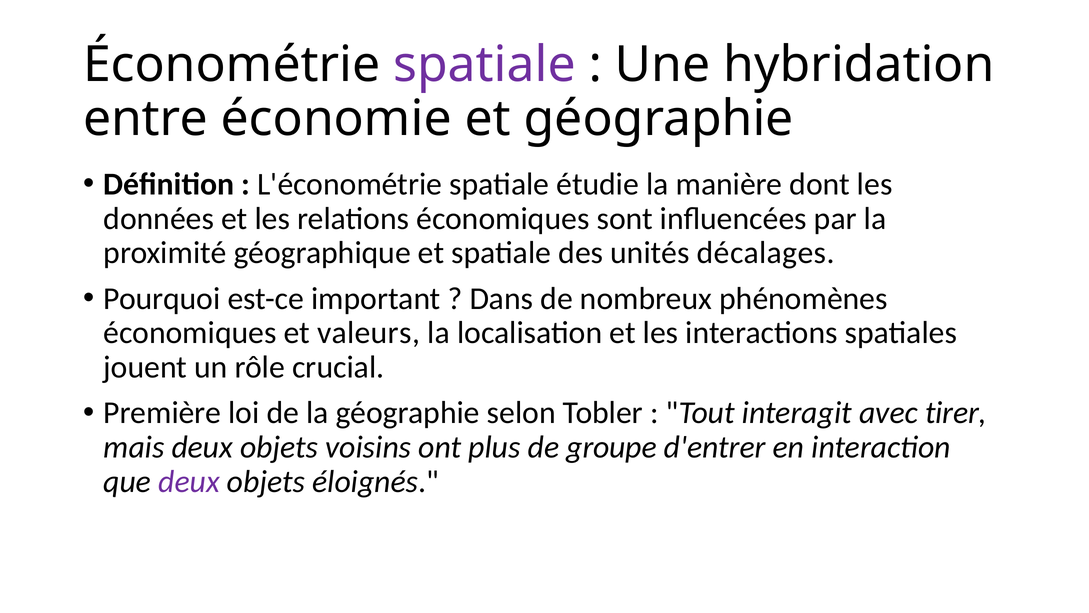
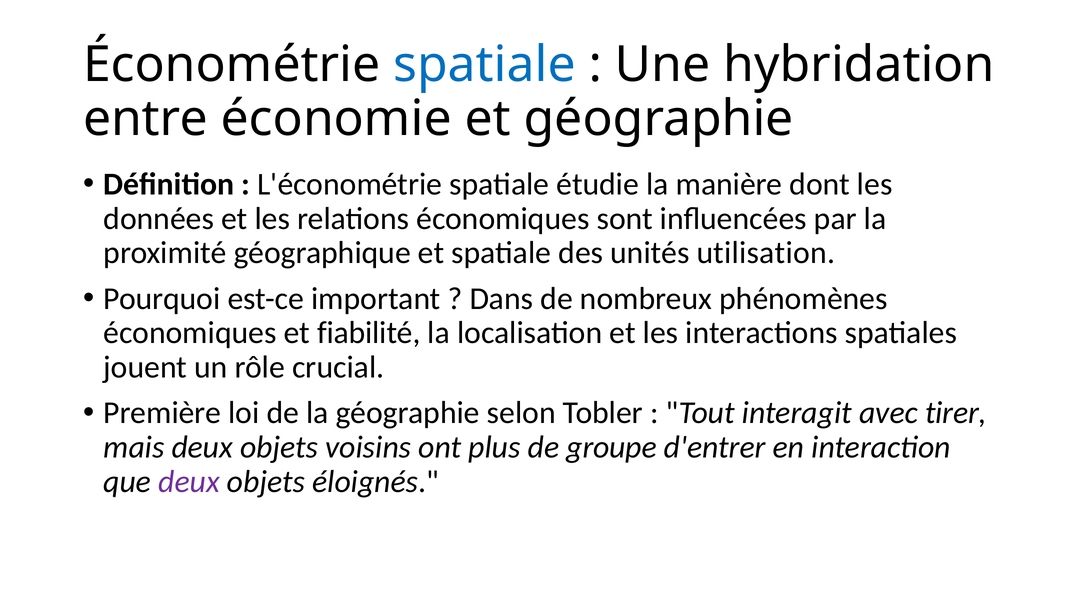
spatiale colour: purple -> blue (484, 64)
décalages: décalages -> utilisation (766, 253)
valeurs: valeurs -> fiabilité (369, 333)
